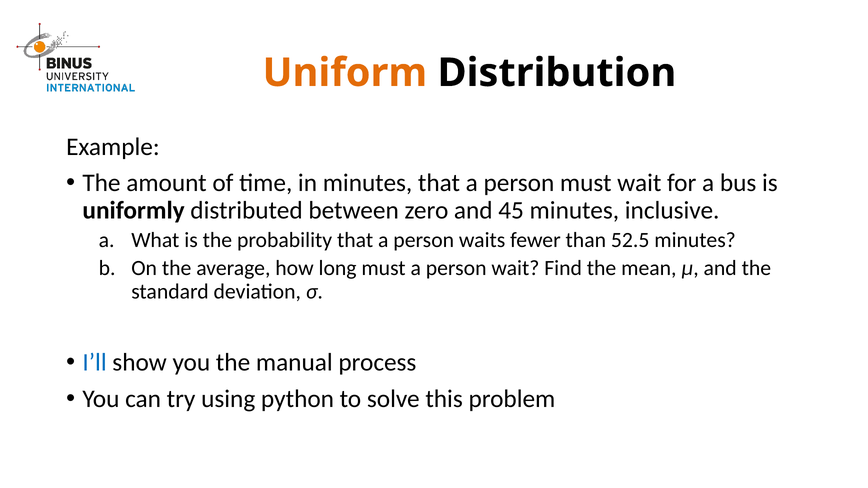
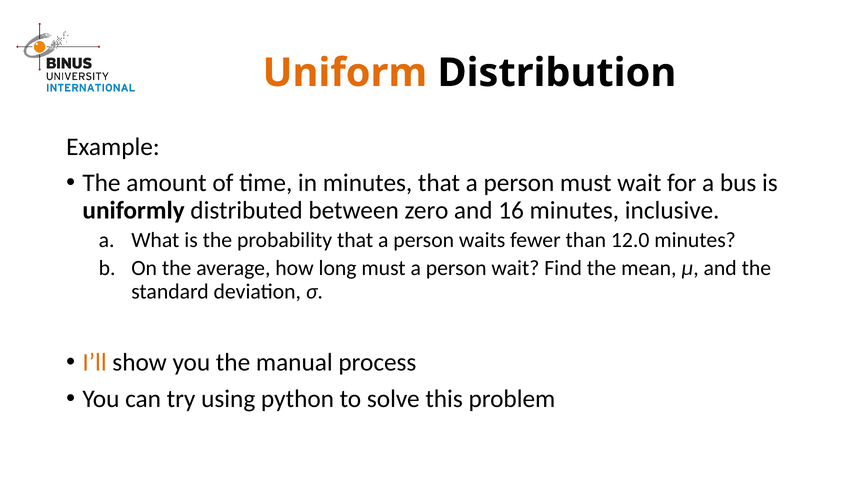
45: 45 -> 16 (511, 210)
52.5: 52.5 -> 12.0 (630, 240)
I’ll colour: blue -> orange (95, 363)
